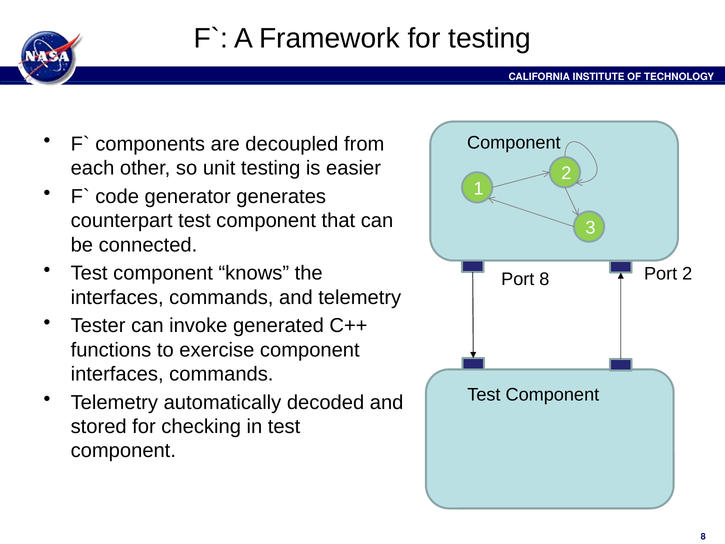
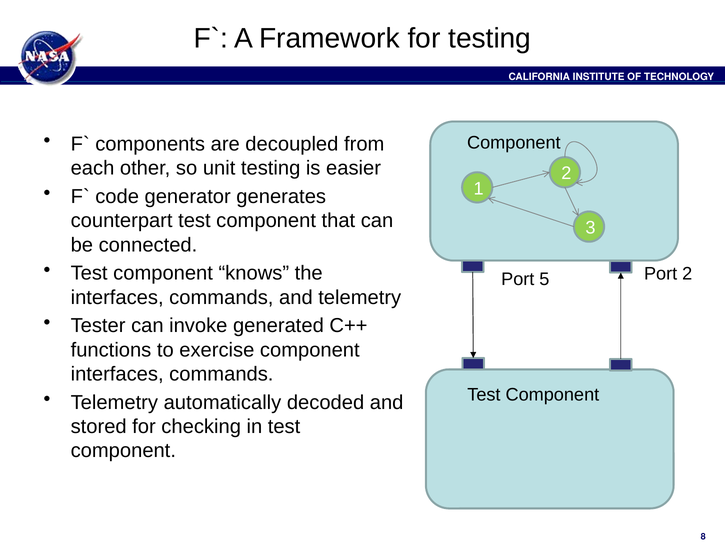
Port 8: 8 -> 5 (544, 279)
